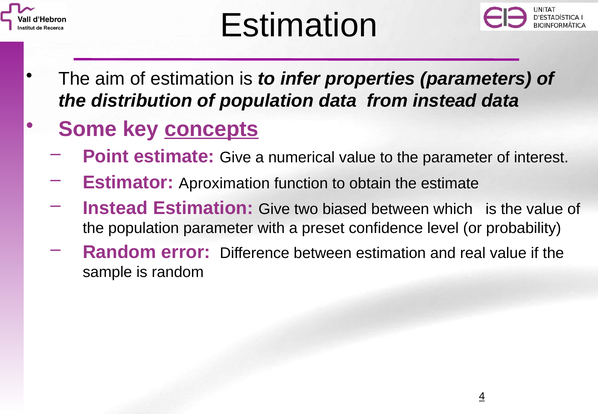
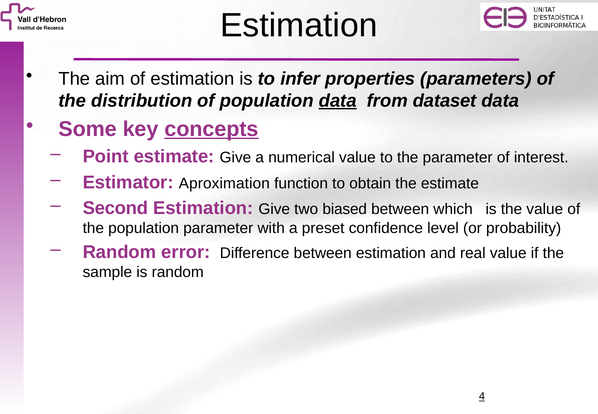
data underline: none -> present (338, 101)
from instead: instead -> dataset (445, 101)
Instead: Instead -> Second (115, 208)
